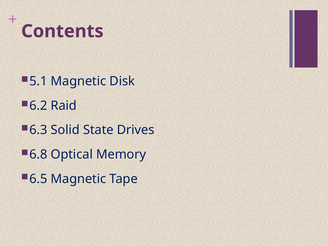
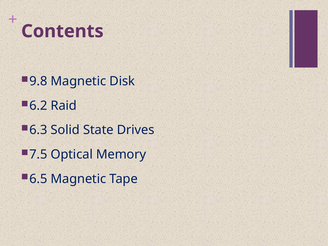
5.1: 5.1 -> 9.8 (38, 81)
6.8: 6.8 -> 7.5 (38, 154)
